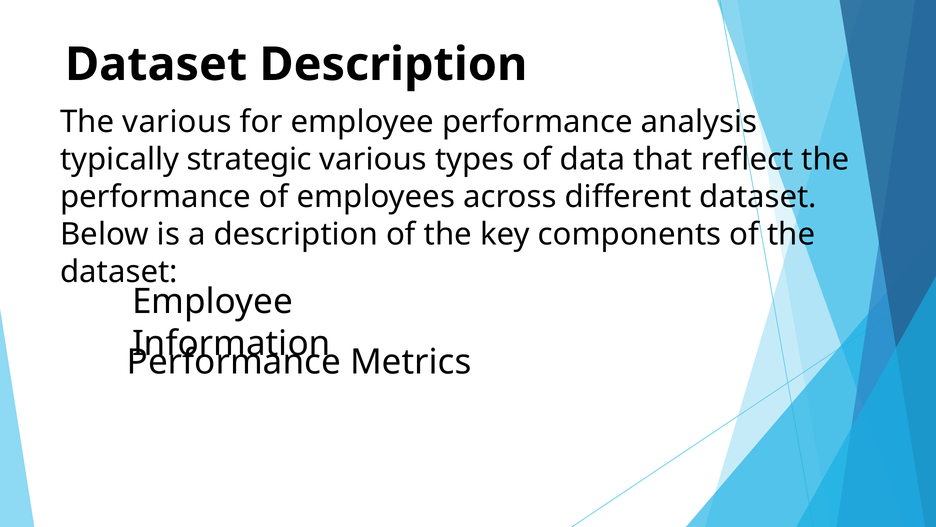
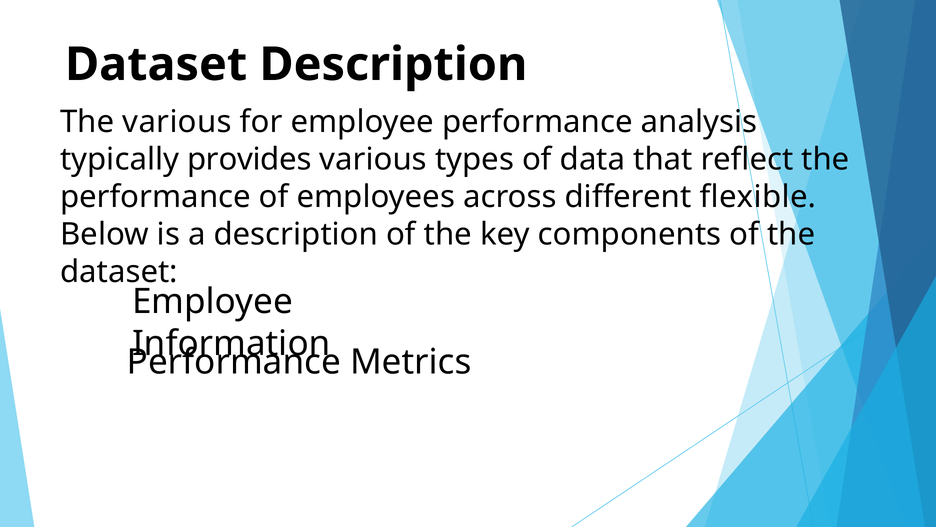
strategic: strategic -> provides (249, 159)
different dataset: dataset -> flexible (758, 197)
